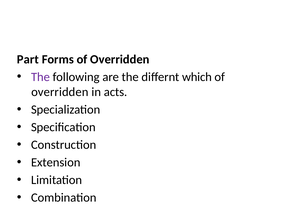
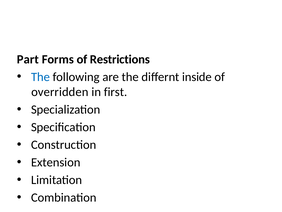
Forms of Overridden: Overridden -> Restrictions (120, 59)
The colour: purple -> blue (40, 77)
which: which -> inside (197, 77)
acts: acts -> first (116, 92)
